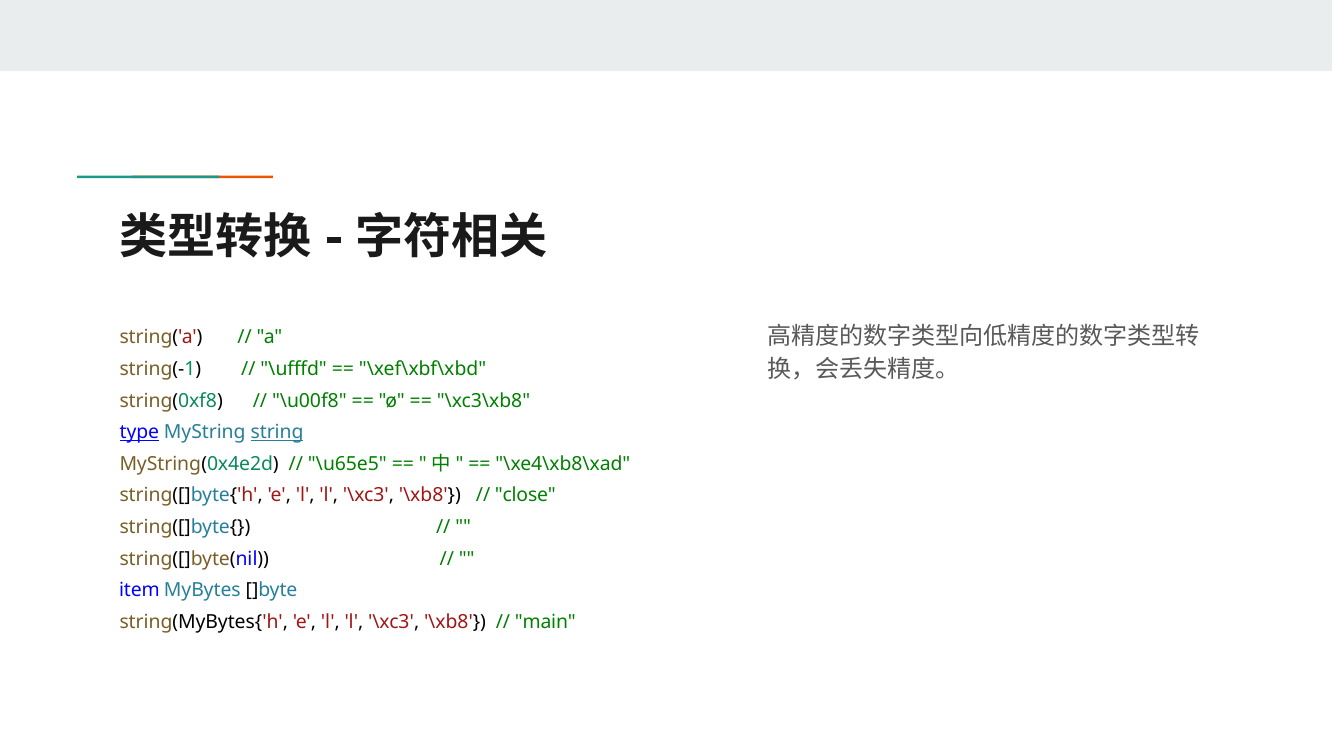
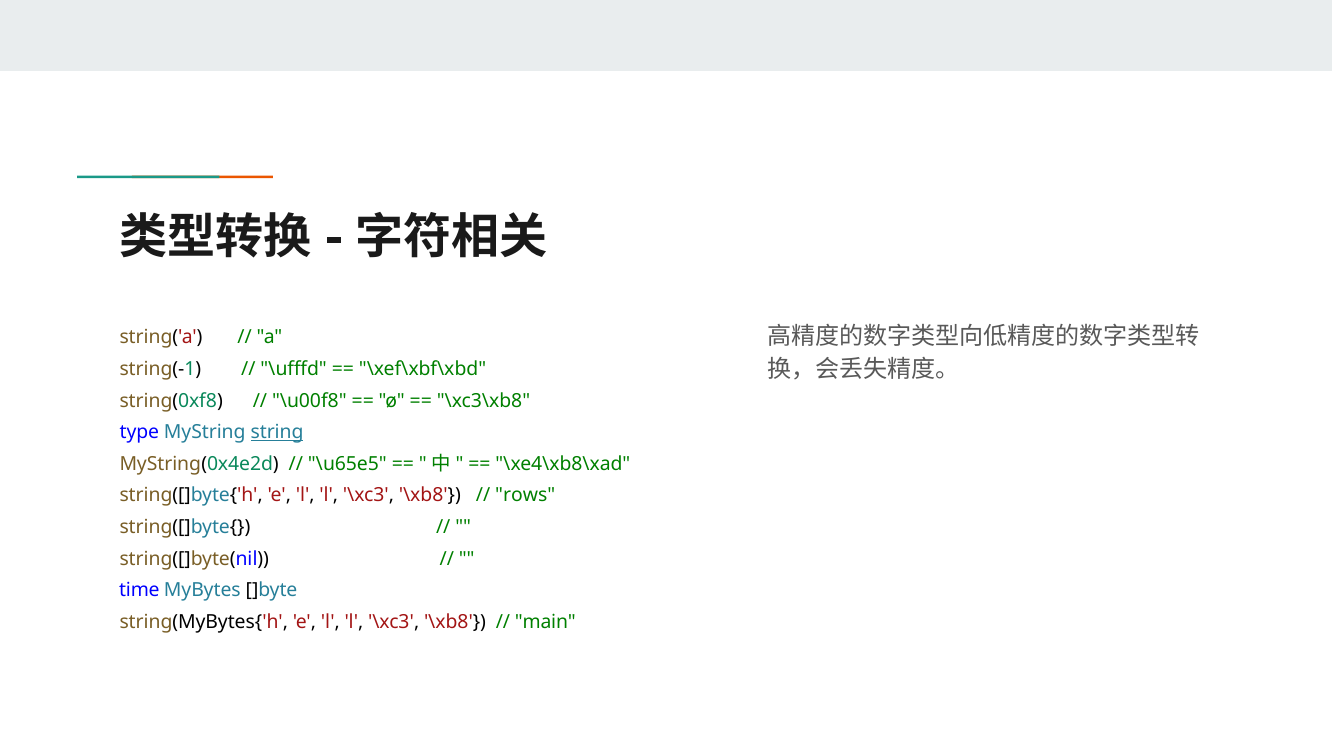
type underline: present -> none (139, 432)
close: close -> rows (525, 496)
item: item -> time (139, 590)
